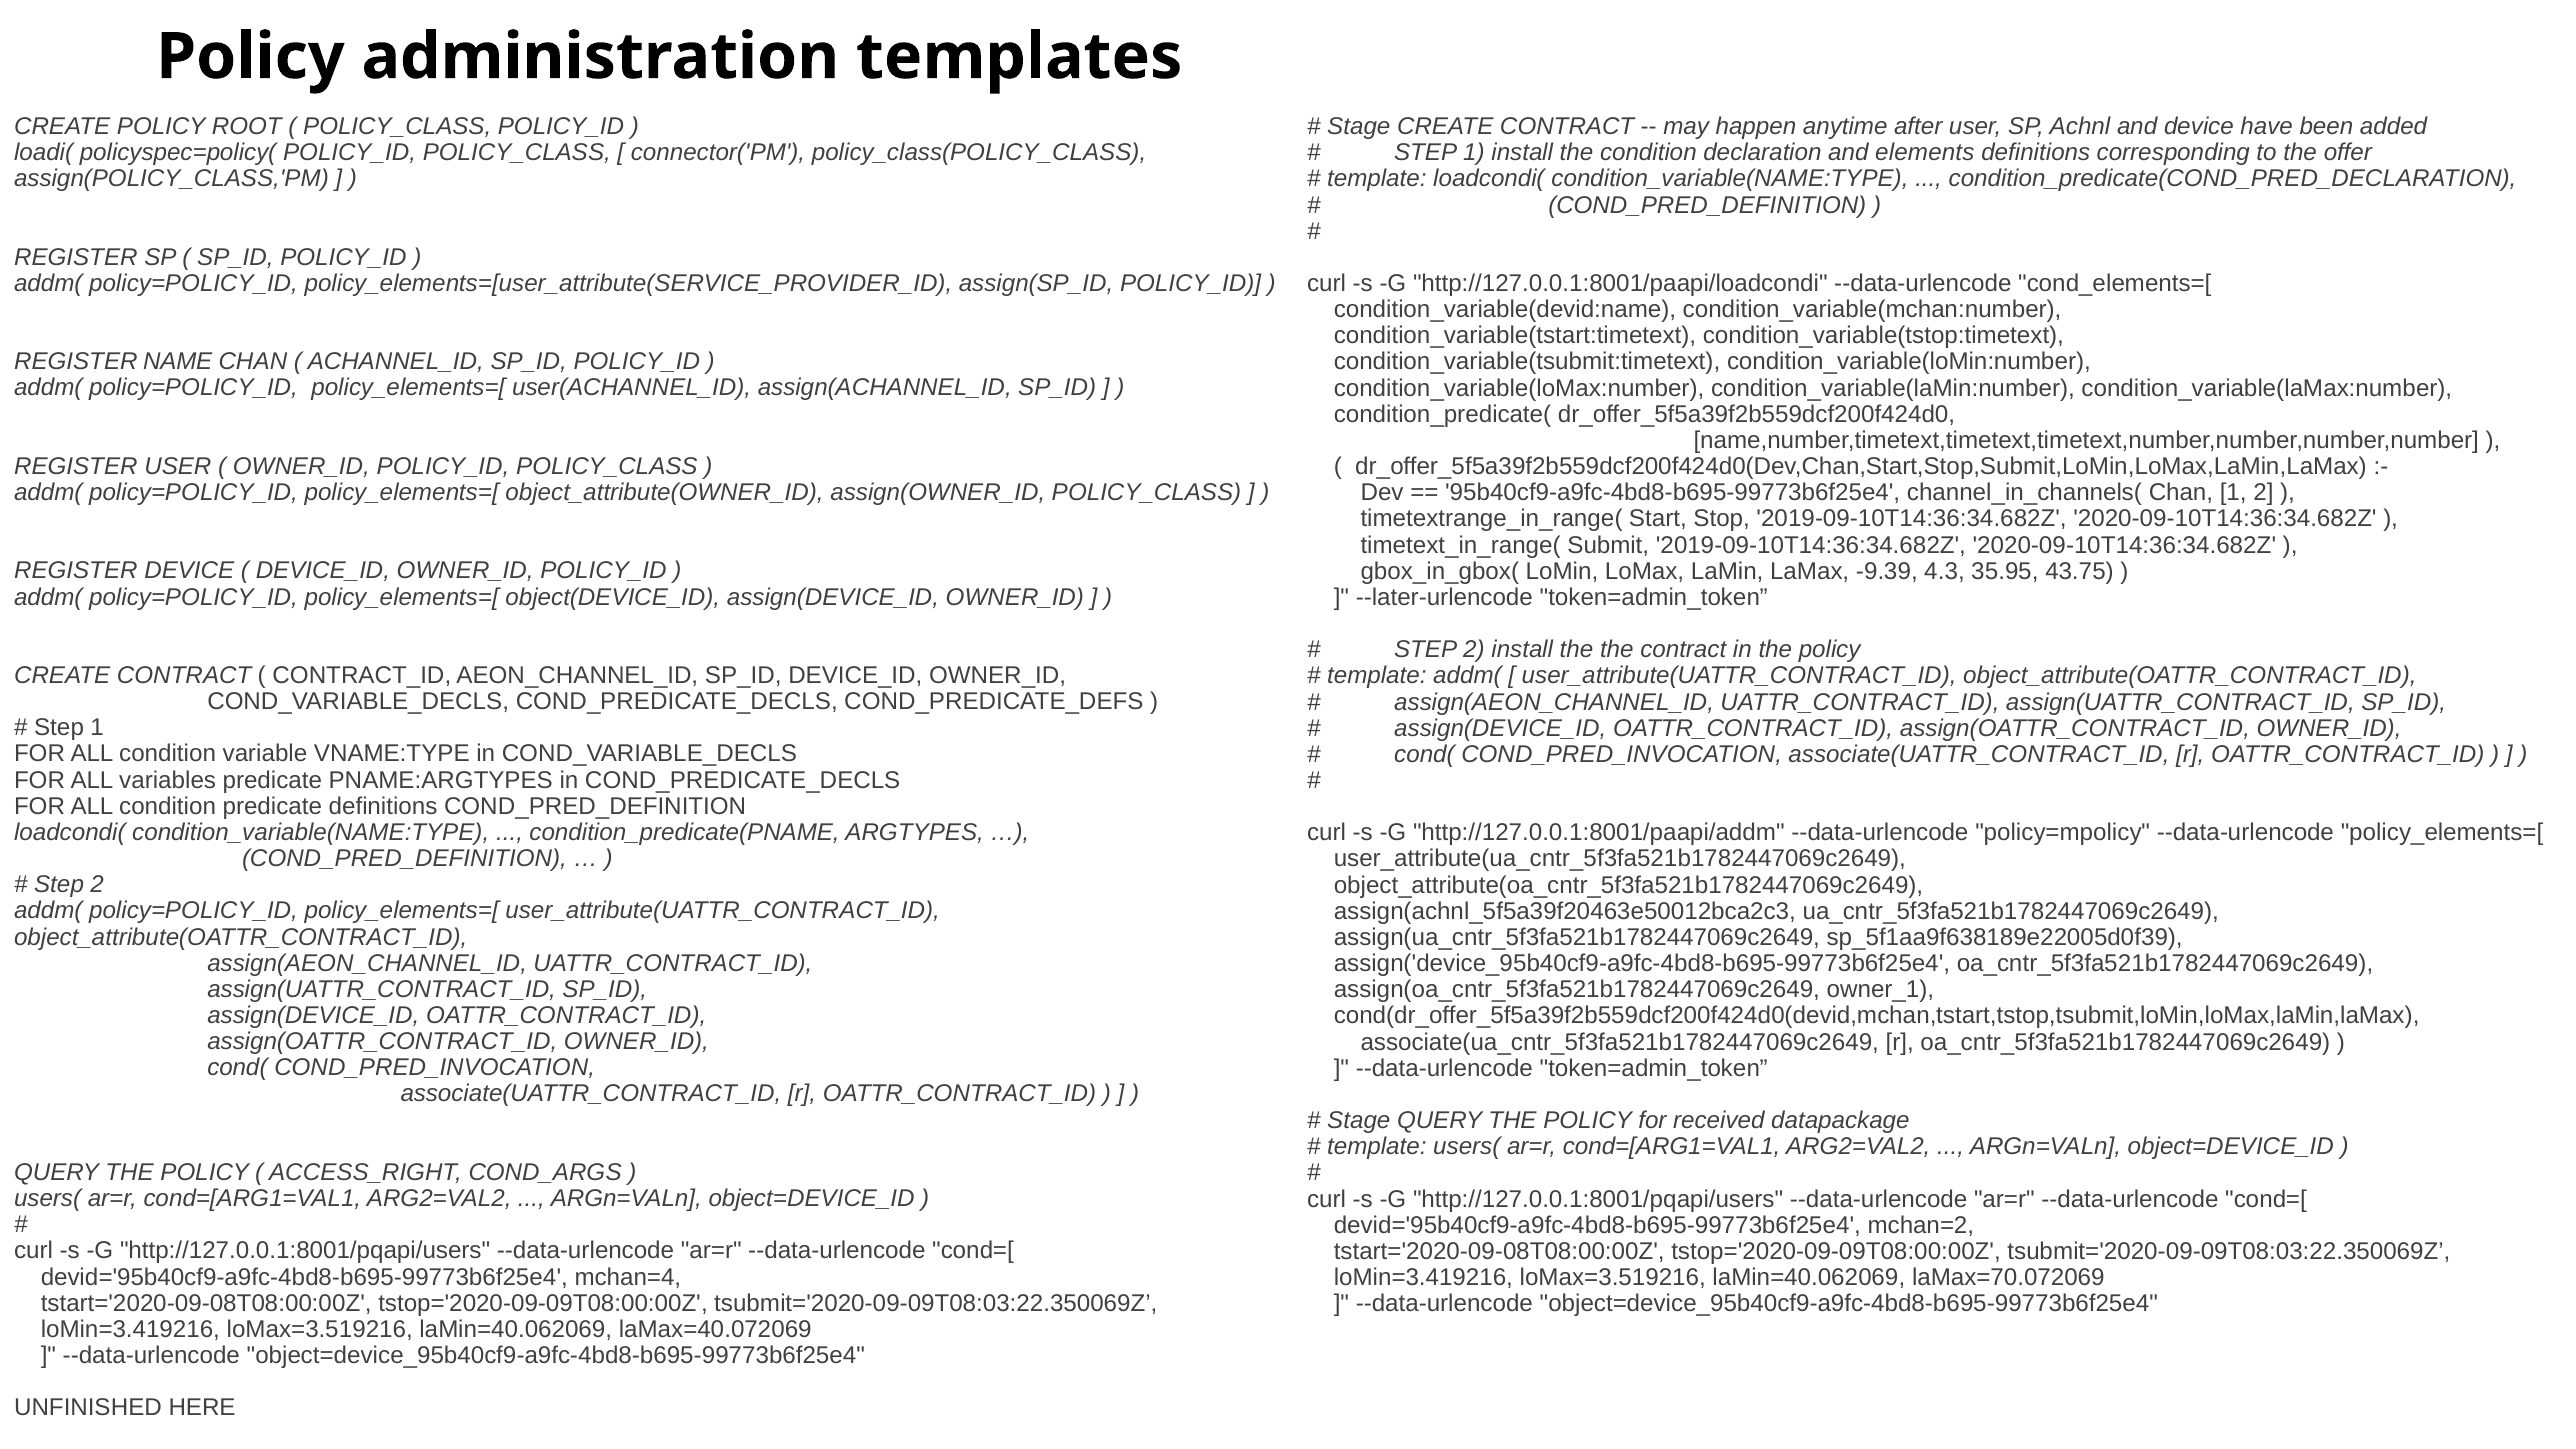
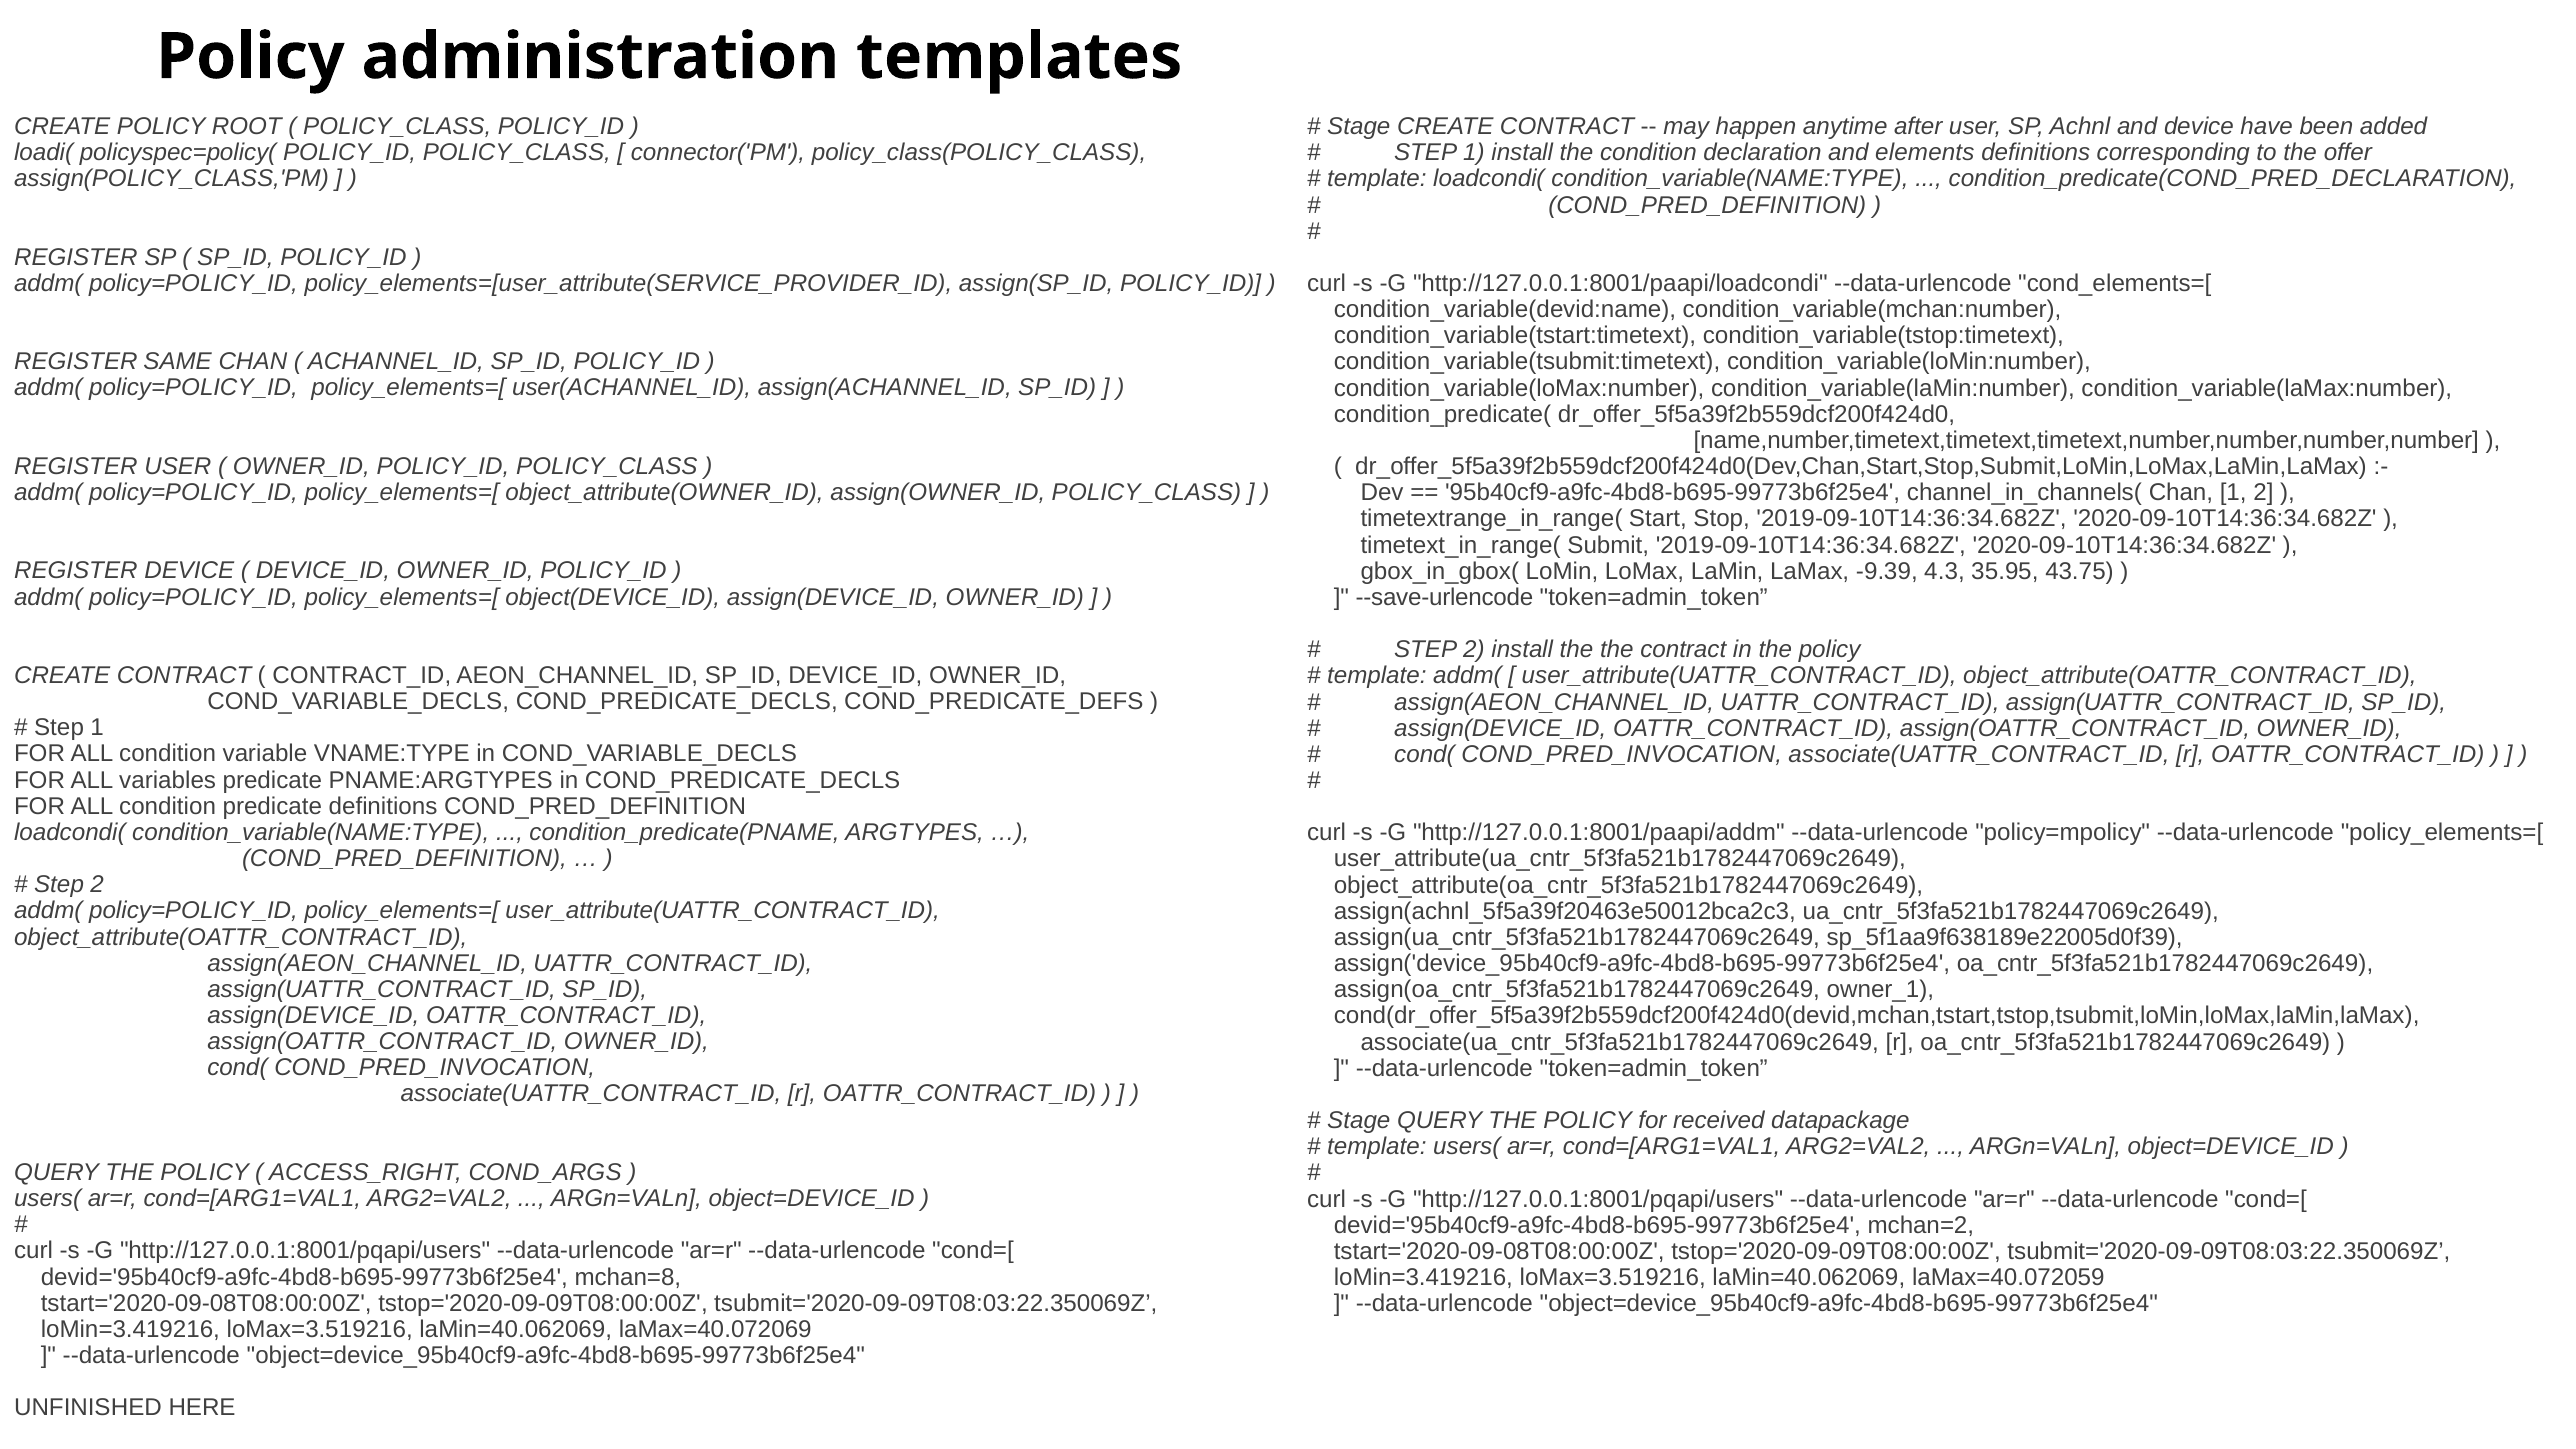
NAME: NAME -> SAME (178, 362)
--later-urlencode: --later-urlencode -> --save-urlencode (1444, 597)
mchan=4: mchan=4 -> mchan=8 (628, 1277)
laMax=70.072069: laMax=70.072069 -> laMax=40.072059 (2008, 1278)
